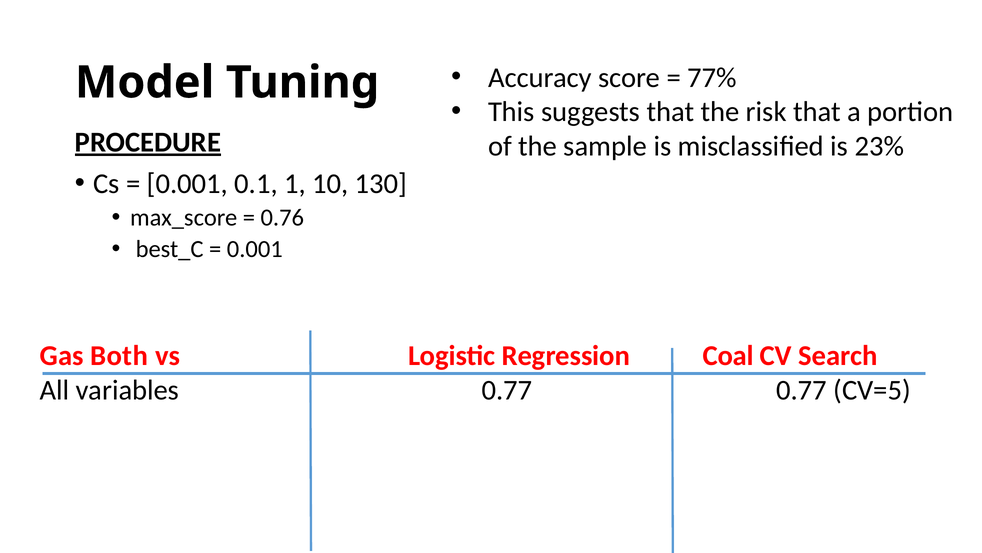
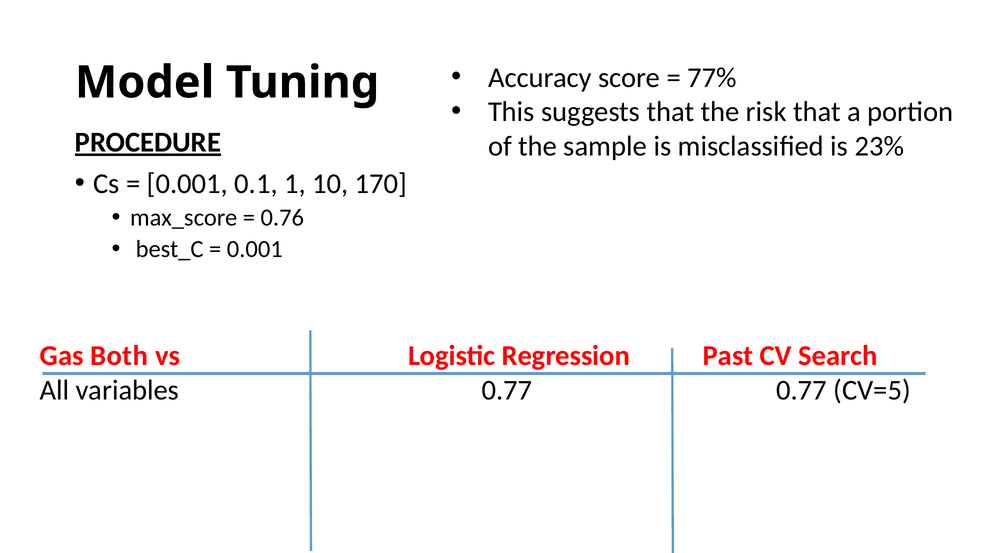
130: 130 -> 170 (381, 183)
Coal: Coal -> Past (728, 355)
